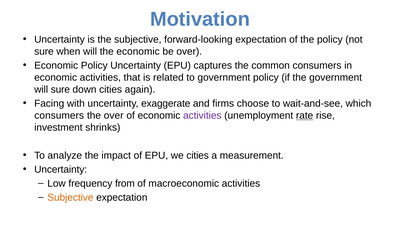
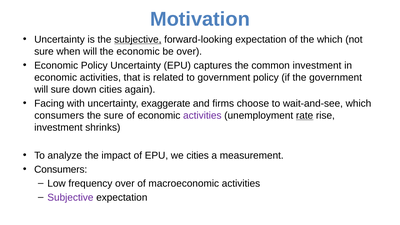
subjective underline: none -> present (138, 40)
the policy: policy -> which (330, 40)
common consumers: consumers -> investment (317, 66)
the over: over -> sure (114, 116)
Uncertainty: Uncertainty -> Consumers (61, 170)
frequency from: from -> over (125, 184)
Subjective colour: orange -> purple (70, 197)
